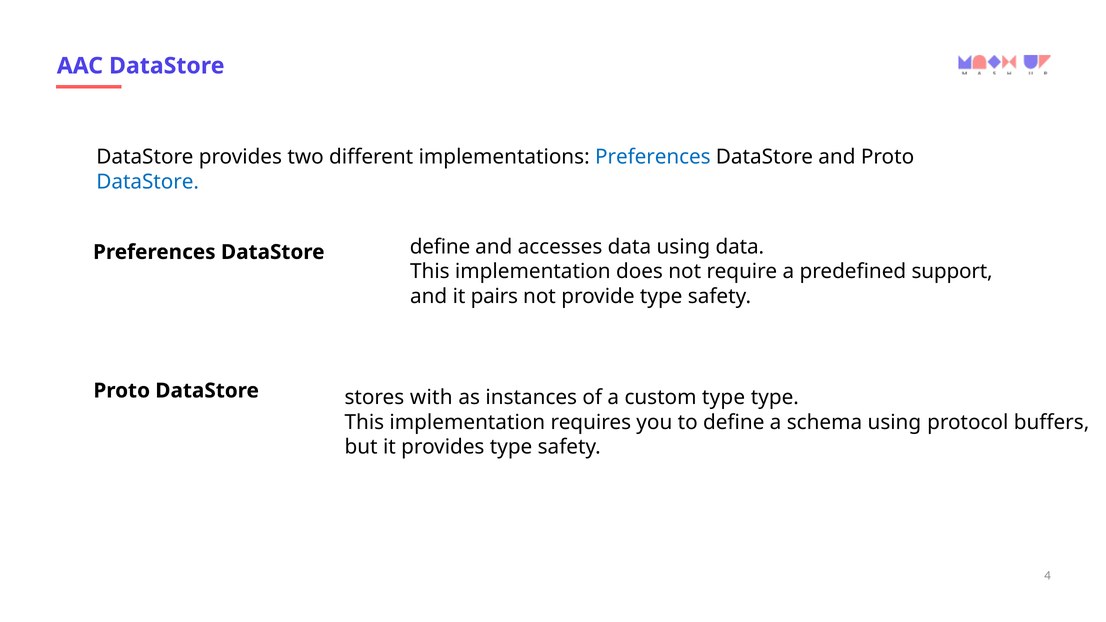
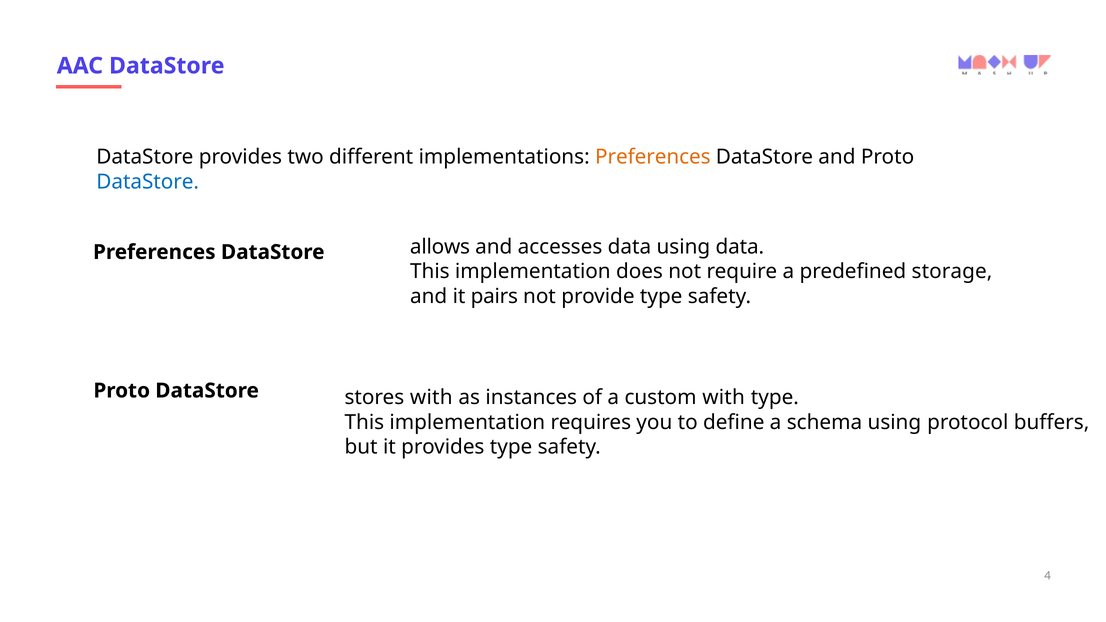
Preferences colour: blue -> orange (653, 157)
define: define -> allows (440, 247)
support: support -> storage (952, 272)
custom type: type -> with (724, 397)
